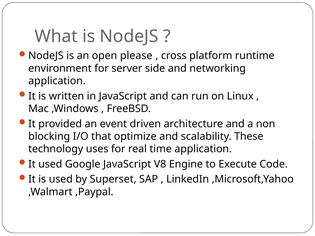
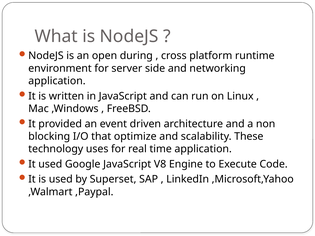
please: please -> during (136, 56)
